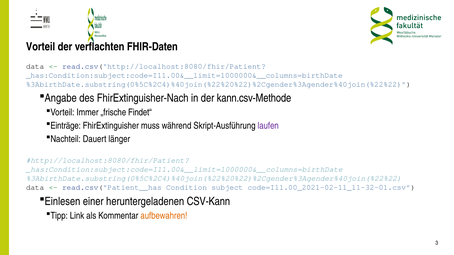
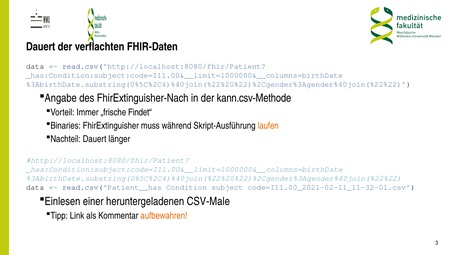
Vorteil: Vorteil -> Dauert (41, 47)
Einträge: Einträge -> Binaries (66, 126)
laufen colour: purple -> orange (268, 126)
CSV-Kann: CSV-Kann -> CSV-Male (208, 202)
